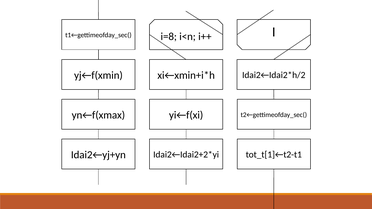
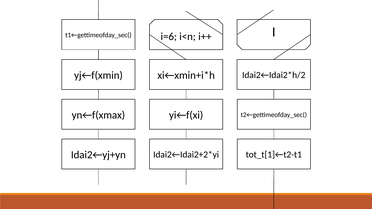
i=8: i=8 -> i=6 (169, 37)
